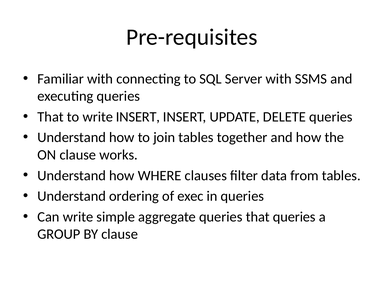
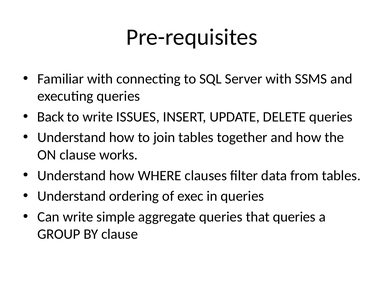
That: That -> Back (51, 117)
write INSERT: INSERT -> ISSUES (138, 117)
